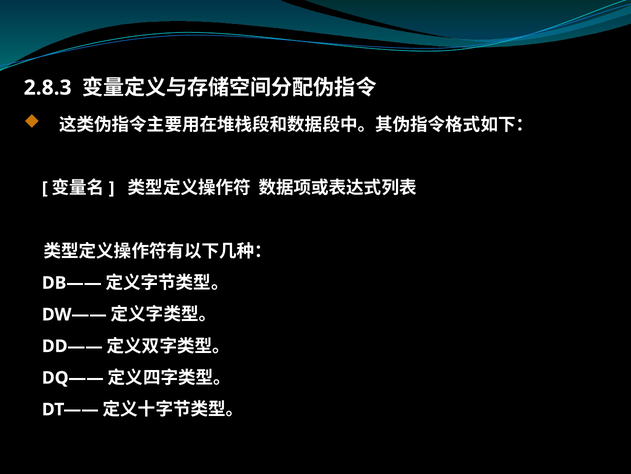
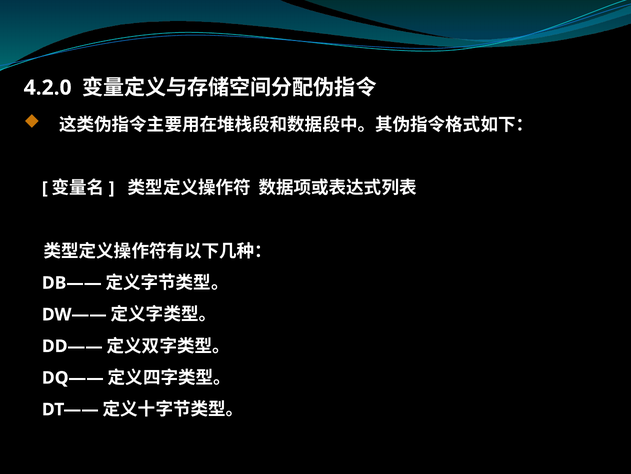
2.8.3: 2.8.3 -> 4.2.0 (48, 88)
